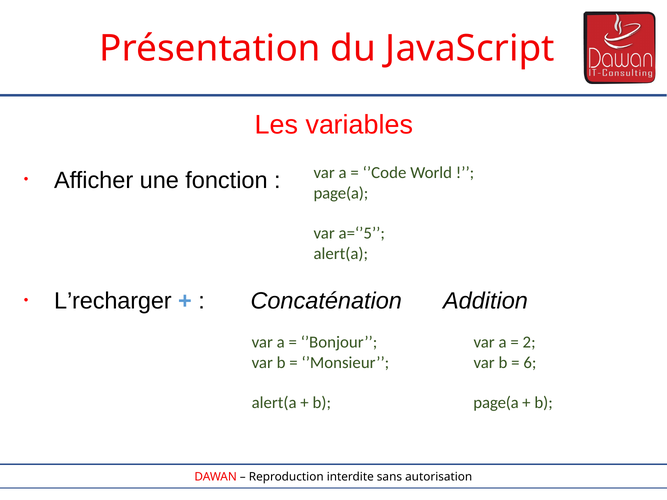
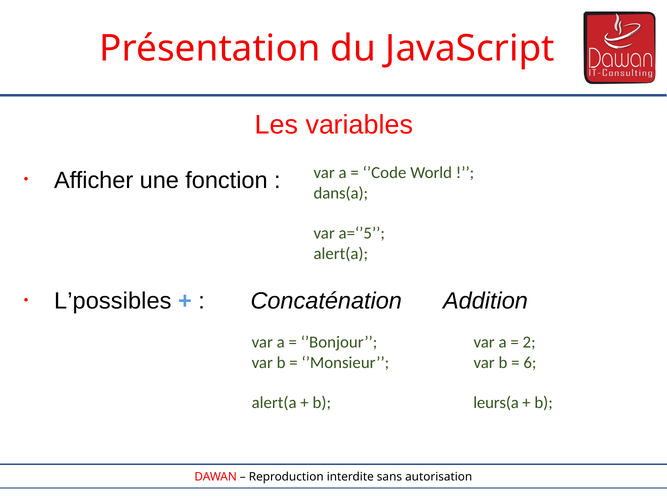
page(a: page(a -> dans(a (341, 193)
L’recharger: L’recharger -> L’possibles (113, 301)
page(a: page(a -> leurs(a (496, 403)
